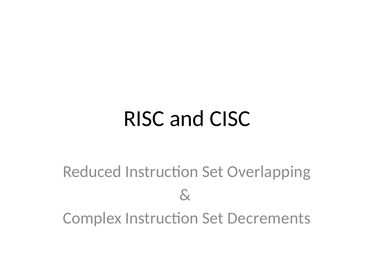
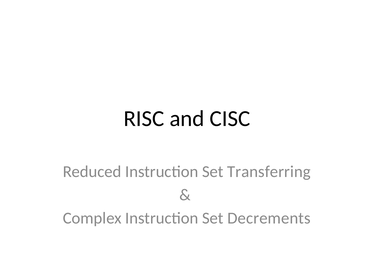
Overlapping: Overlapping -> Transferring (269, 172)
